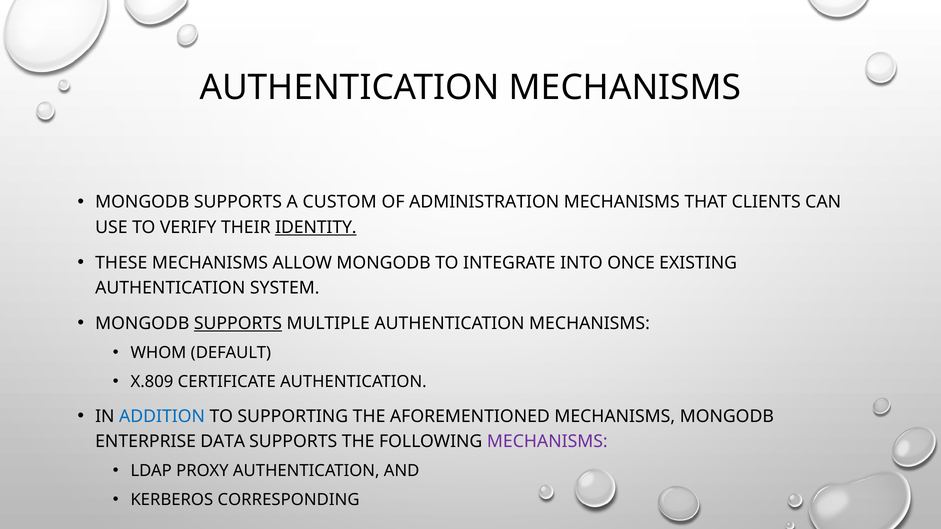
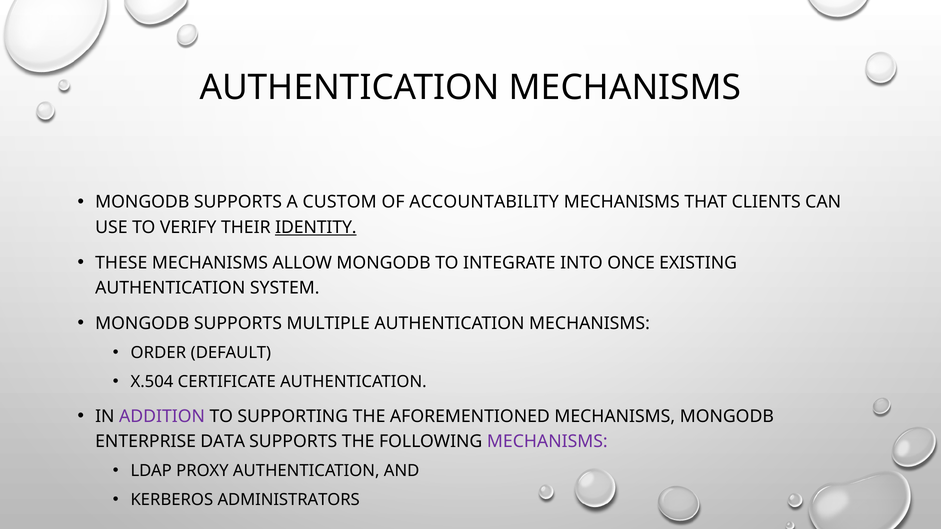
ADMINISTRATION: ADMINISTRATION -> ACCOUNTABILITY (484, 202)
SUPPORTS underline: present -> none (238, 323)
WHOM: WHOM -> ORDER (158, 353)
X.809: X.809 -> X.504 (152, 382)
ADDITION colour: blue -> purple (162, 416)
CORRESPONDING: CORRESPONDING -> ADMINISTRATORS (289, 500)
